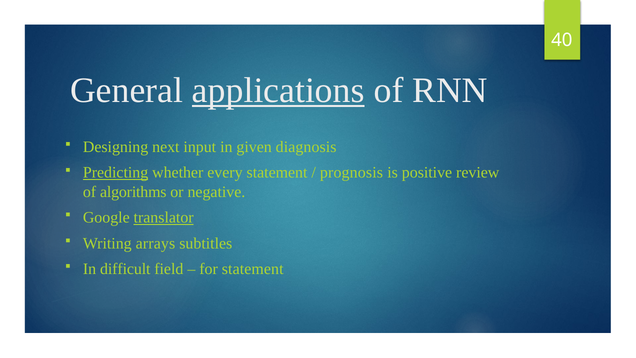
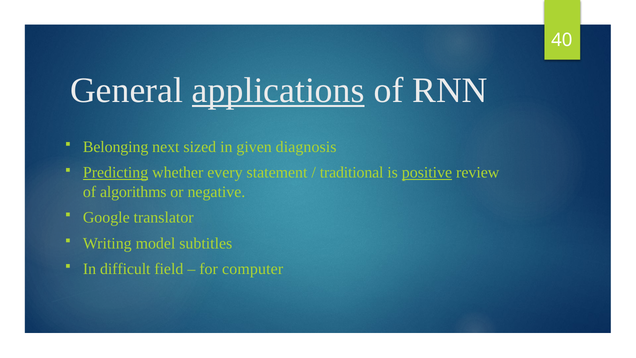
Designing: Designing -> Belonging (116, 147)
input: input -> sized (200, 147)
prognosis: prognosis -> traditional (352, 173)
positive underline: none -> present (427, 173)
translator underline: present -> none (164, 217)
arrays: arrays -> model (156, 243)
for statement: statement -> computer (253, 269)
